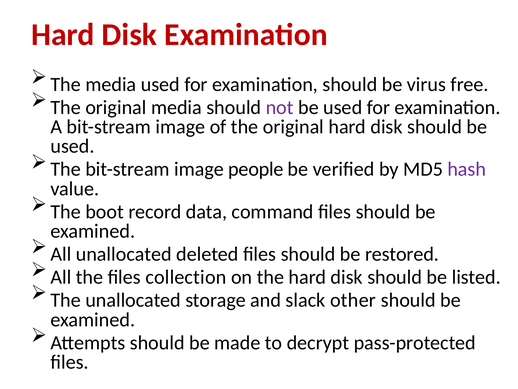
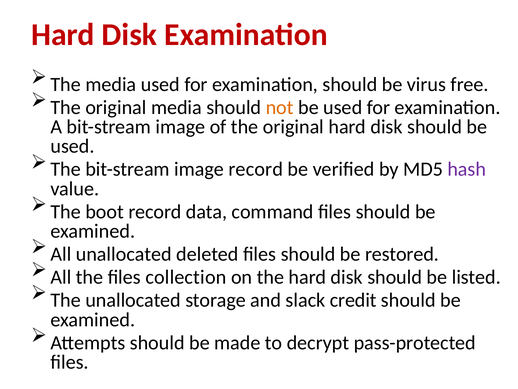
not colour: purple -> orange (280, 107)
image people: people -> record (256, 169)
other: other -> credit (353, 300)
